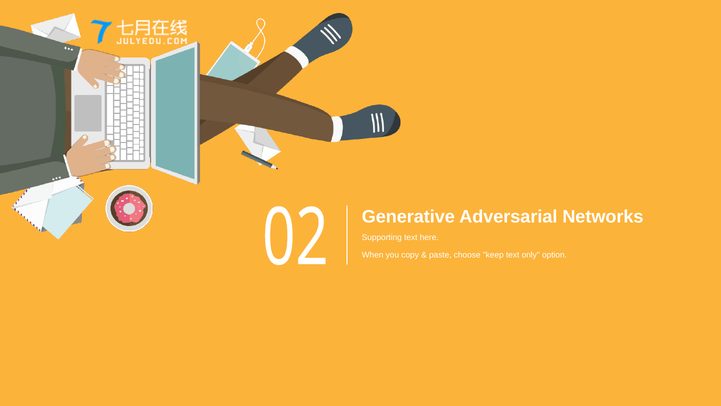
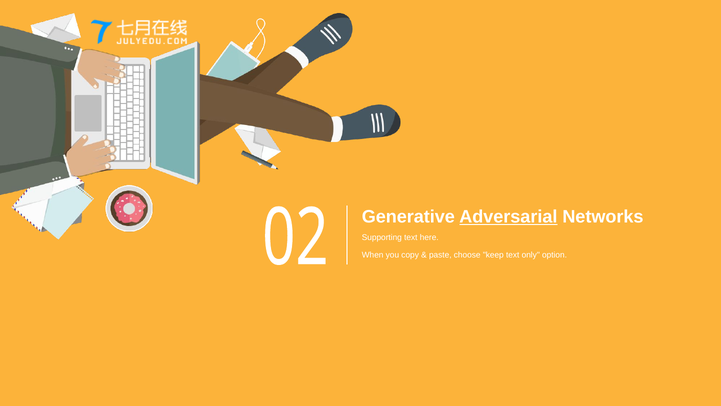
Adversarial underline: none -> present (508, 217)
